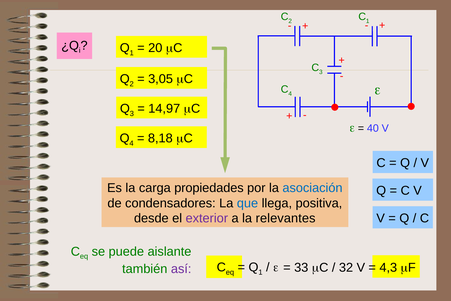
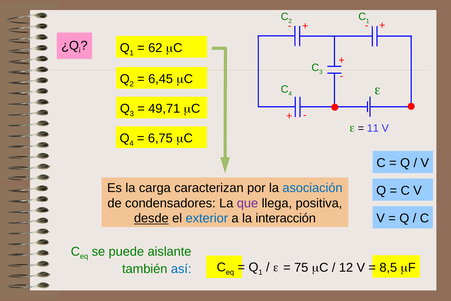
20: 20 -> 62 (155, 48)
3,05: 3,05 -> 6,45 (161, 79)
14,97: 14,97 -> 49,71 (164, 109)
40: 40 -> 11 (373, 128)
8,18: 8,18 -> 6,75 (160, 138)
propiedades: propiedades -> caracterizan (209, 188)
que colour: blue -> purple (248, 203)
desde underline: none -> present (151, 218)
exterior colour: purple -> blue (207, 218)
relevantes: relevantes -> interacción (286, 218)
33: 33 -> 75 (301, 267)
32: 32 -> 12 (346, 267)
4,3: 4,3 -> 8,5 (388, 267)
así colour: purple -> blue (181, 269)
